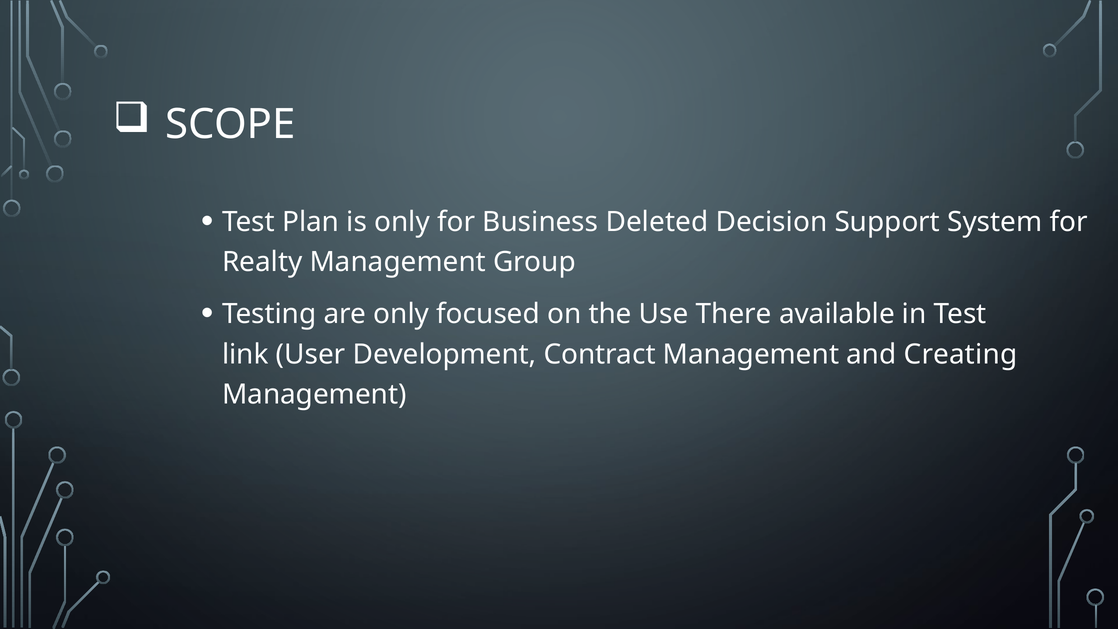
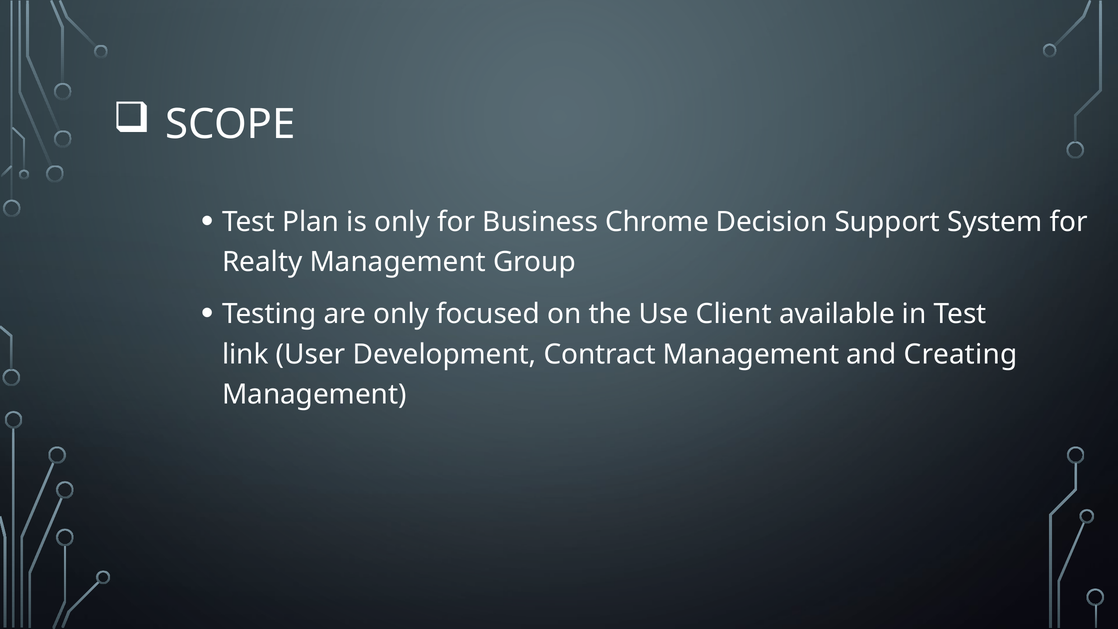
Deleted: Deleted -> Chrome (657, 222)
There: There -> Client (734, 314)
